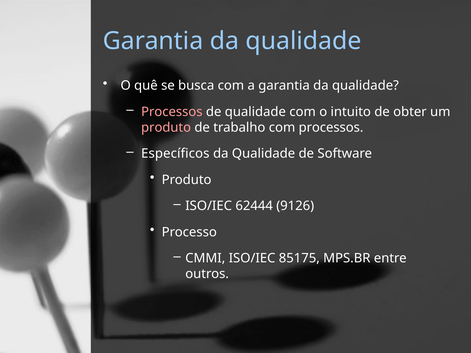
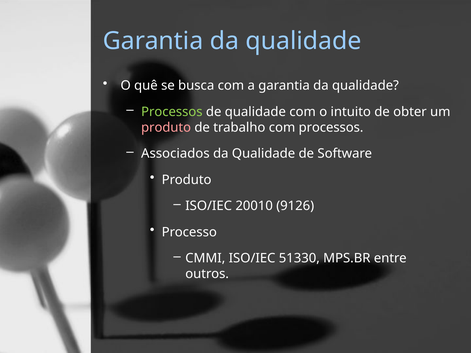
Processos colour: pink -> light green (172, 112)
Específicos: Específicos -> Associados (175, 154)
62444: 62444 -> 20010 (254, 206)
85175: 85175 -> 51330 (299, 258)
